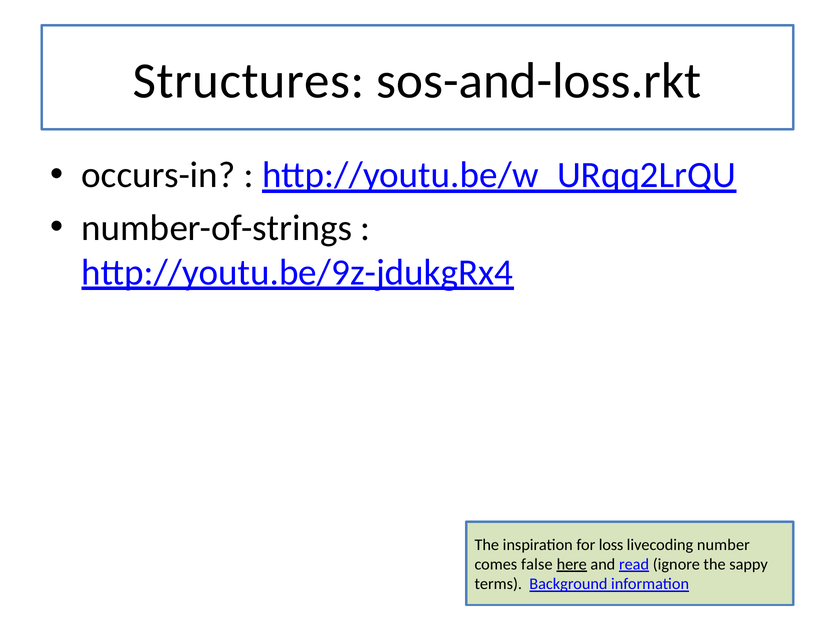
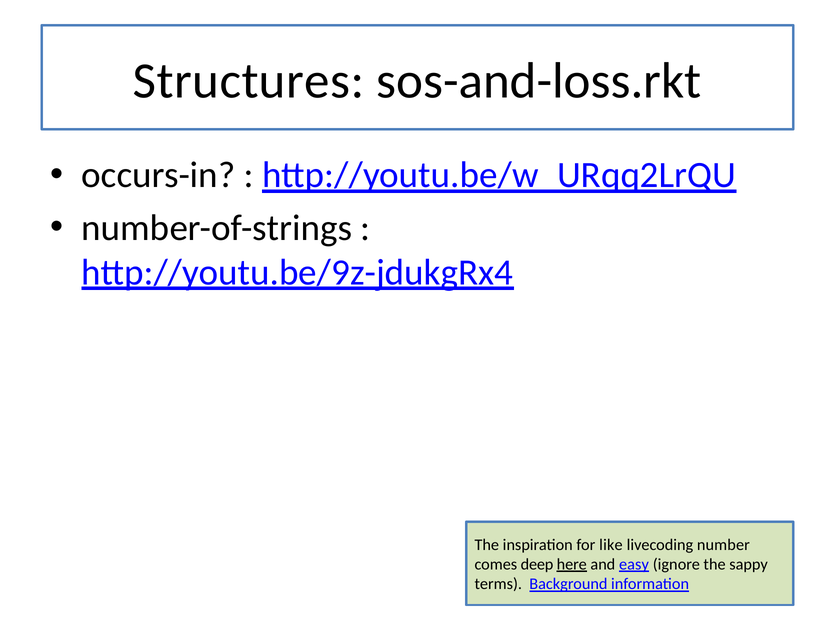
loss: loss -> like (611, 545)
false: false -> deep (537, 564)
read: read -> easy (634, 564)
